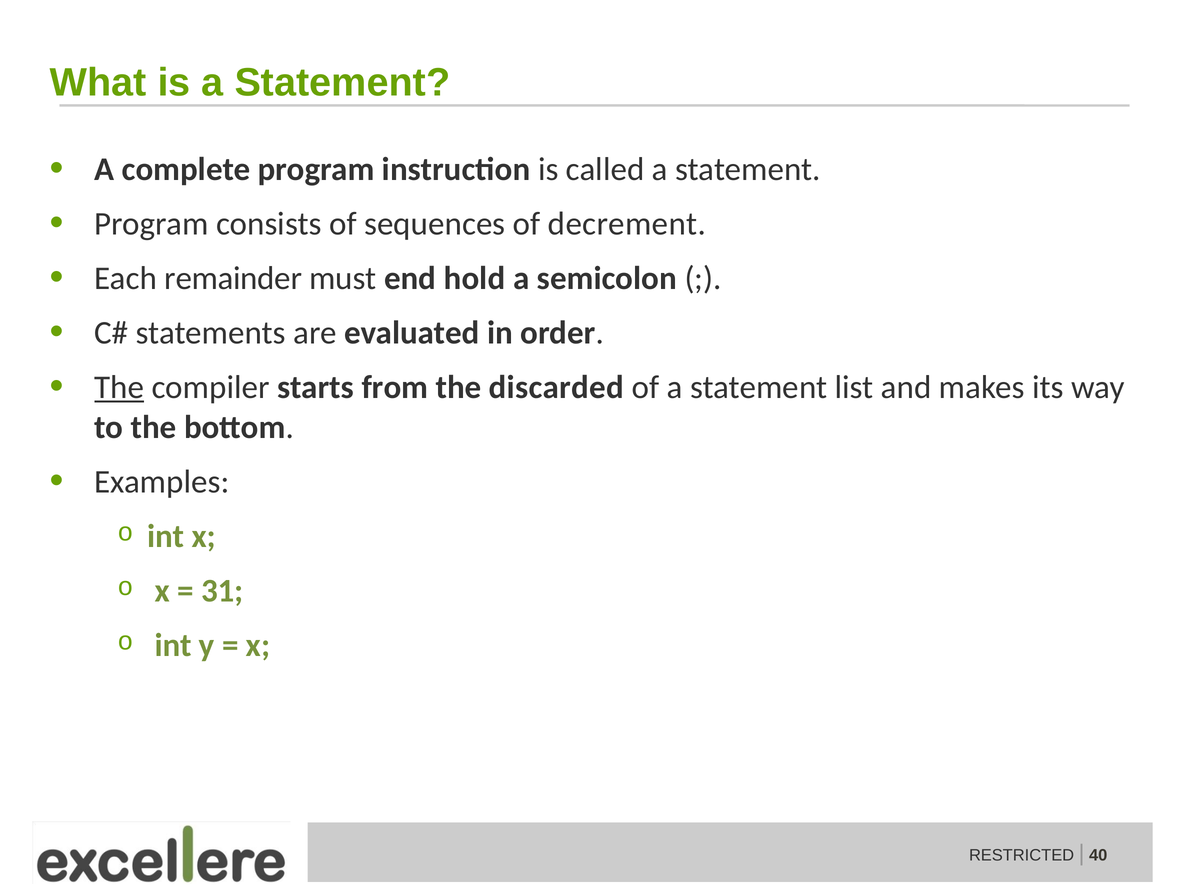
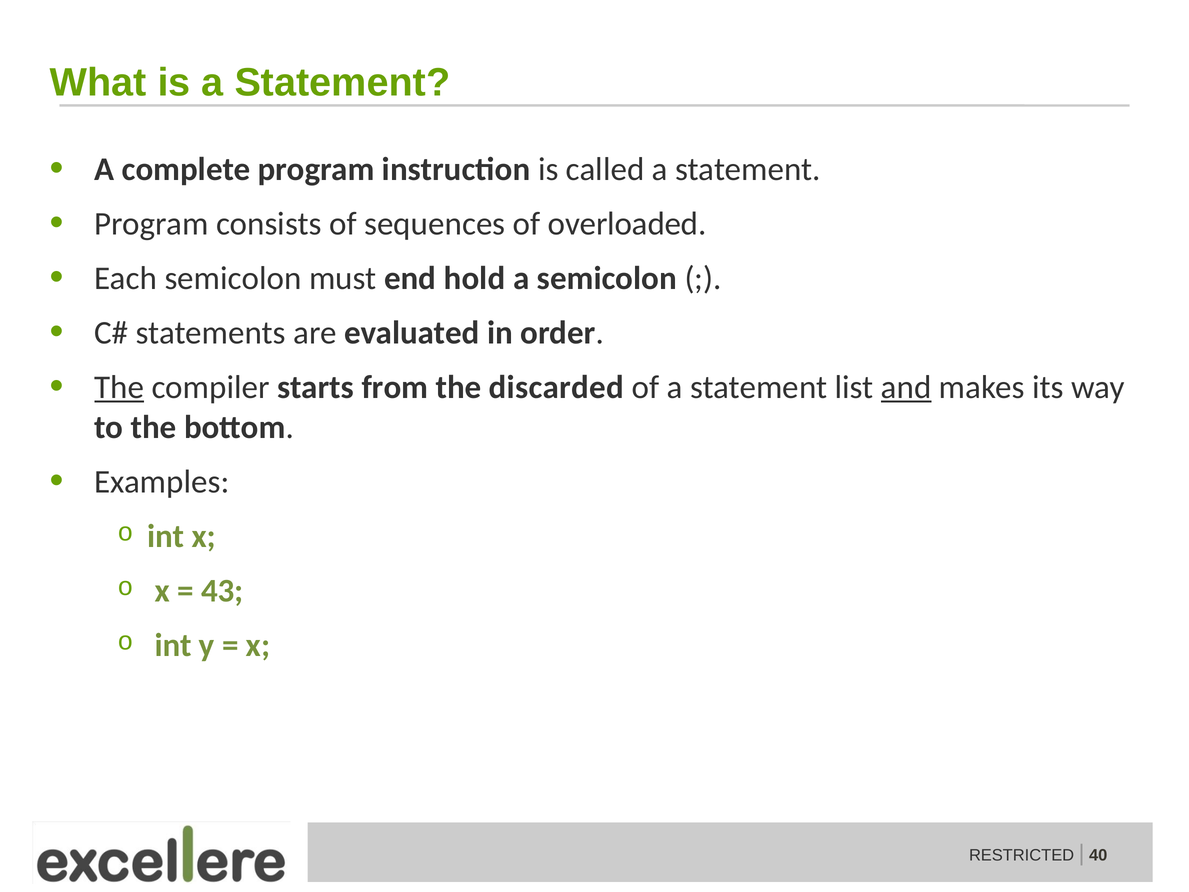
decrement: decrement -> overloaded (627, 224)
Each remainder: remainder -> semicolon (233, 278)
and underline: none -> present (906, 387)
31: 31 -> 43 (222, 591)
